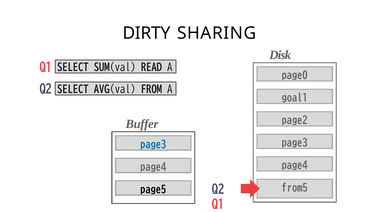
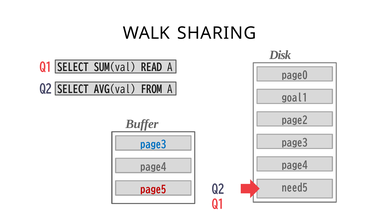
DIRTY: DIRTY -> WALK (146, 33)
from5: from5 -> need5 (295, 188)
page5 colour: black -> red (153, 190)
